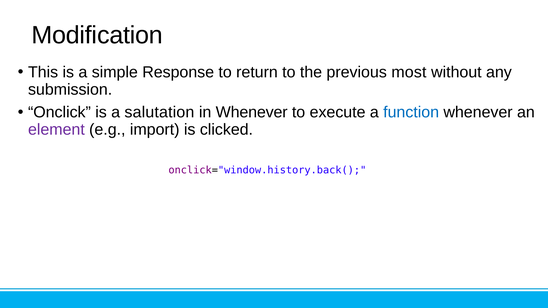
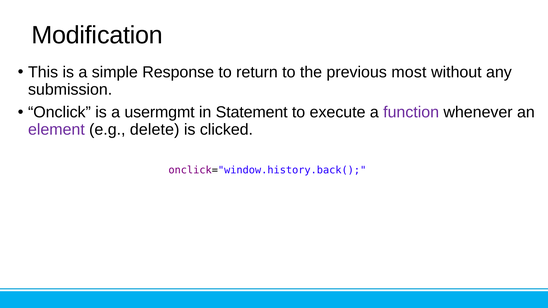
salutation: salutation -> usermgmt (160, 112)
in Whenever: Whenever -> Statement (252, 112)
function colour: blue -> purple (411, 112)
import: import -> delete (155, 130)
